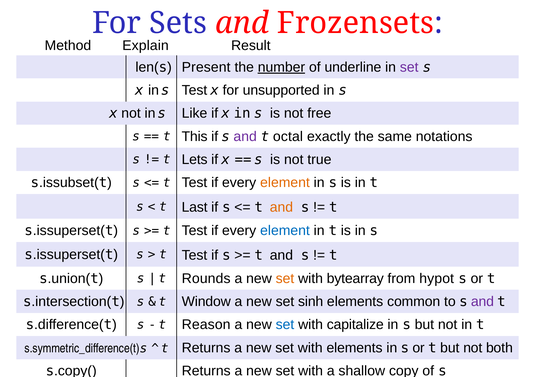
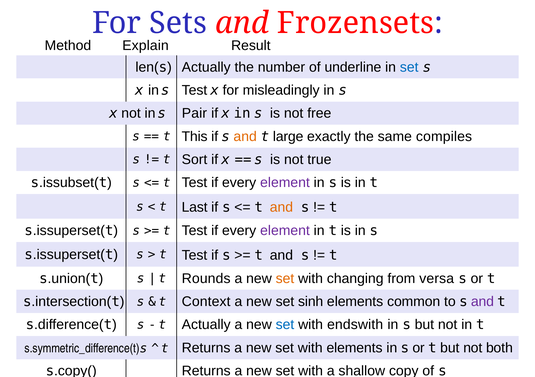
len(s Present: Present -> Actually (206, 67)
number underline: present -> none (281, 67)
set colour: purple -> blue (409, 67)
unsupported: unsupported -> misleadingly (281, 90)
Like: Like -> Pair (194, 113)
and colour: purple -> orange (245, 136)
octal: octal -> large (288, 136)
notations: notations -> compiles (444, 136)
Lets: Lets -> Sort (195, 159)
element colour: orange -> purple (285, 183)
element colour: blue -> purple (285, 230)
bytearray: bytearray -> changing (355, 278)
hypot: hypot -> versa (437, 278)
Window: Window -> Context (206, 301)
t Reason: Reason -> Actually (206, 324)
capitalize: capitalize -> endswith (355, 324)
